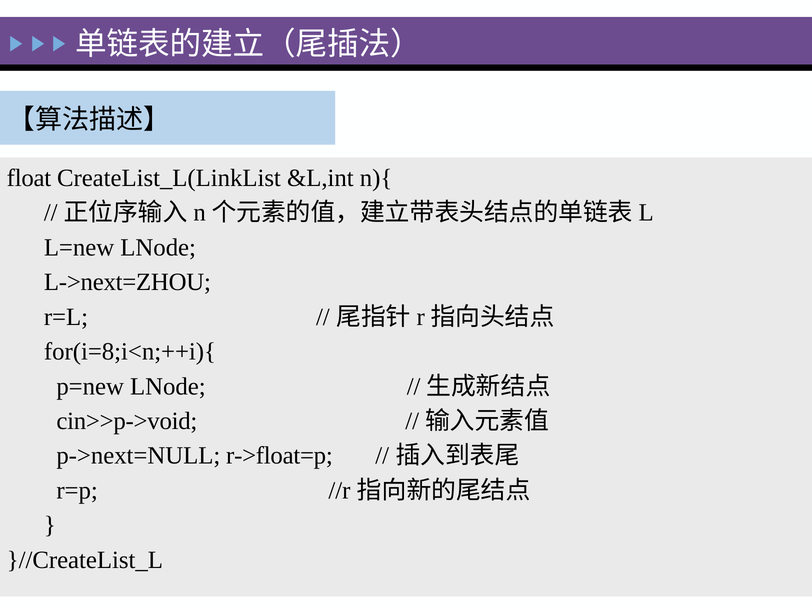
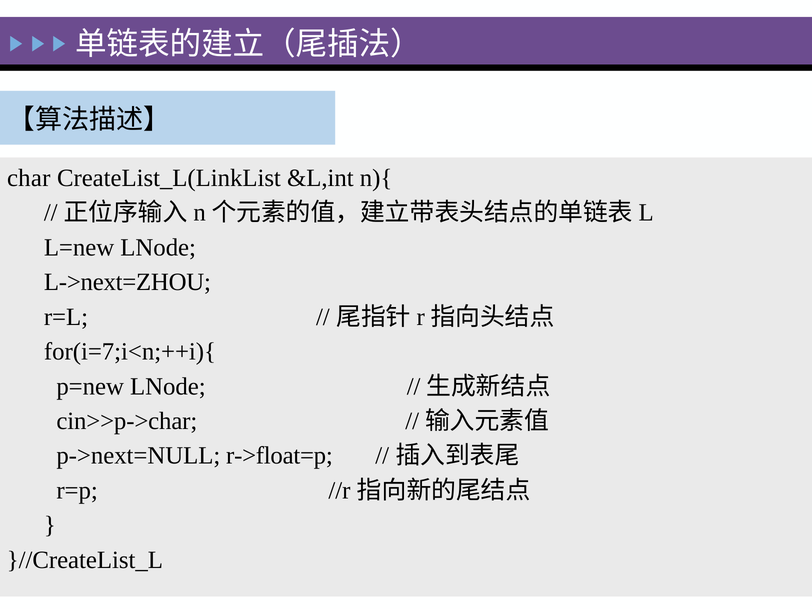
float: float -> char (29, 178)
for(i=8;i<n;++i){: for(i=8;i<n;++i){ -> for(i=7;i<n;++i){ (130, 352)
cin>>p->void: cin>>p->void -> cin>>p->char (127, 421)
